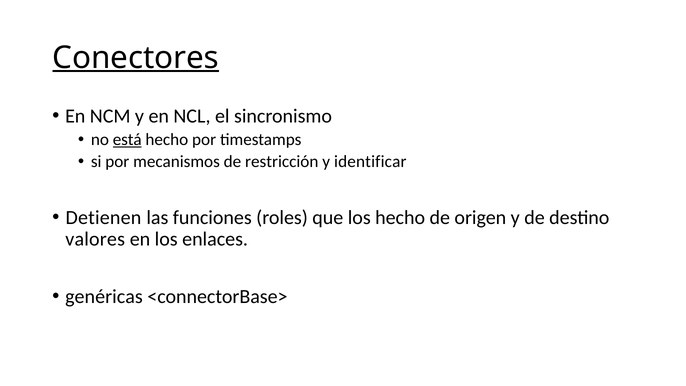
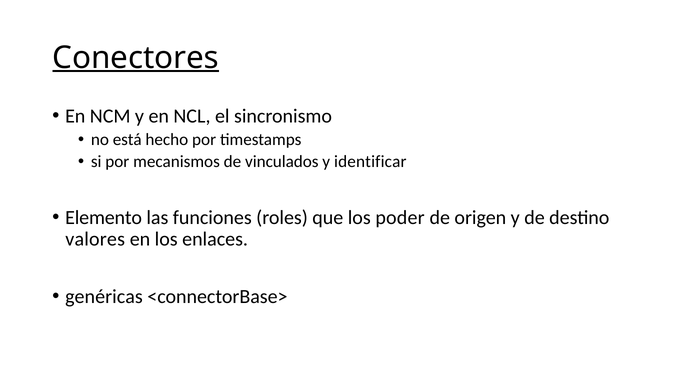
está underline: present -> none (127, 140)
restricción: restricción -> vinculados (282, 162)
Detienen: Detienen -> Elemento (104, 218)
los hecho: hecho -> poder (400, 218)
